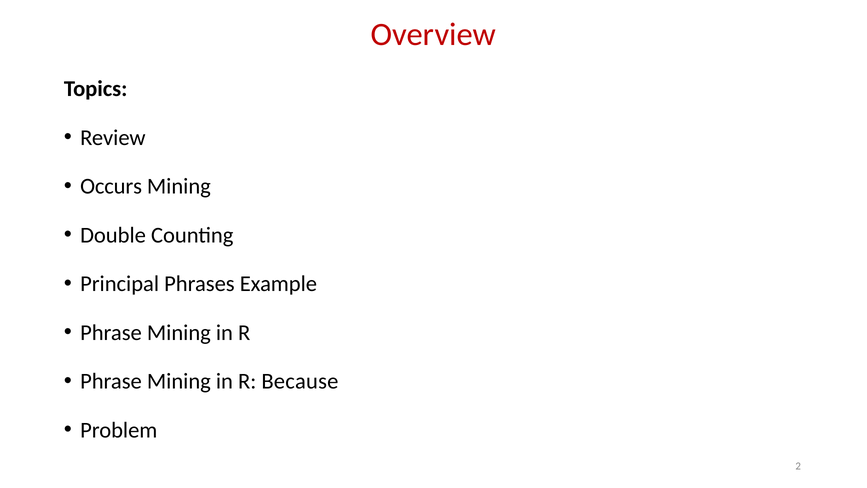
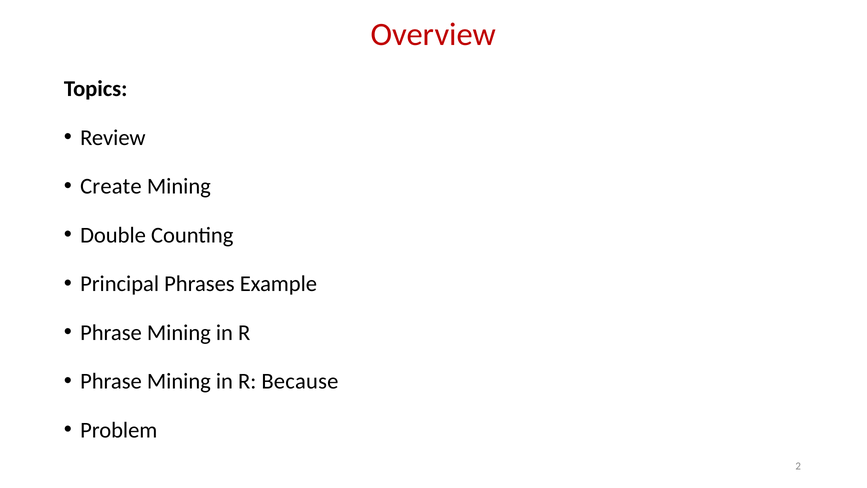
Occurs: Occurs -> Create (111, 186)
